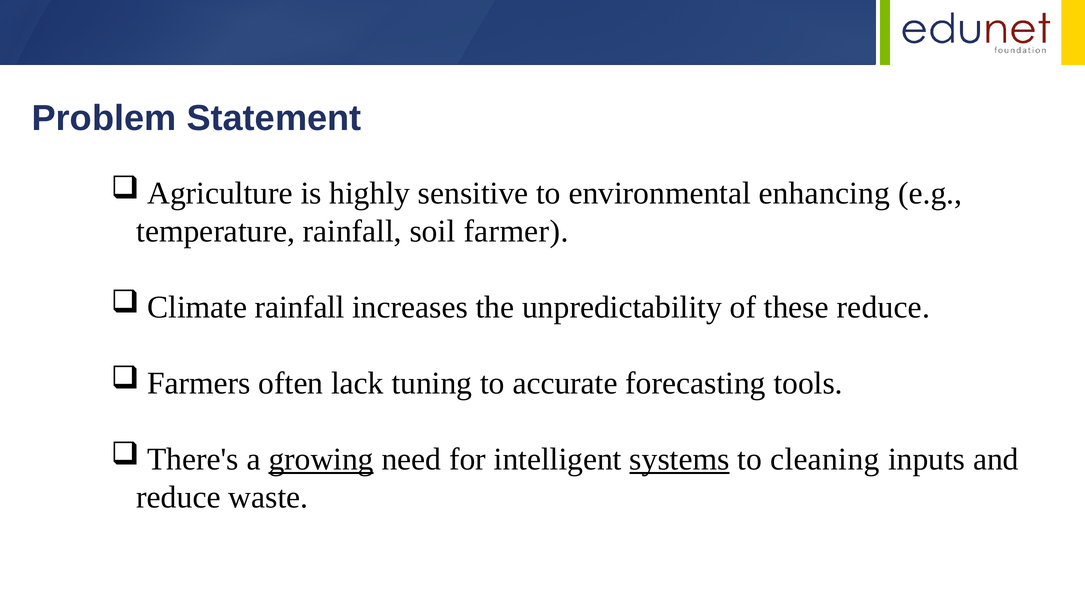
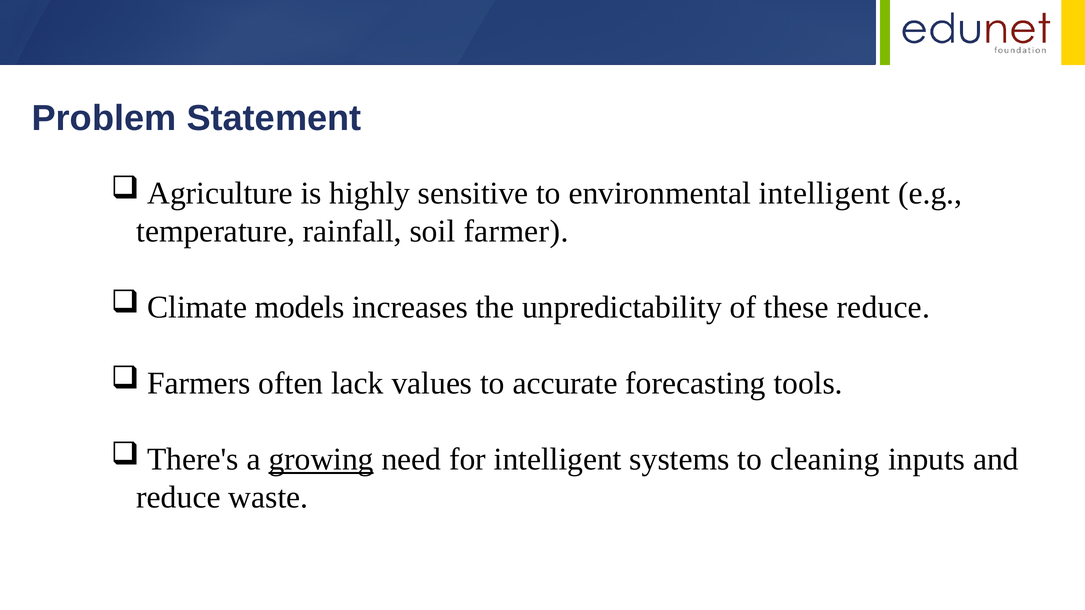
environmental enhancing: enhancing -> intelligent (824, 194)
Climate rainfall: rainfall -> models (300, 308)
tuning: tuning -> values (432, 384)
systems underline: present -> none (679, 460)
